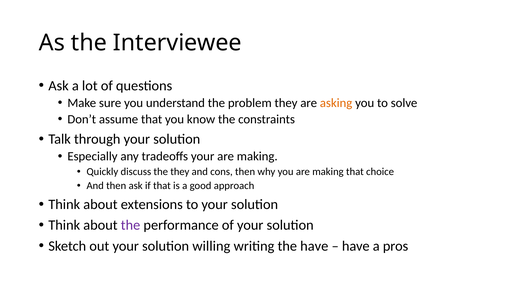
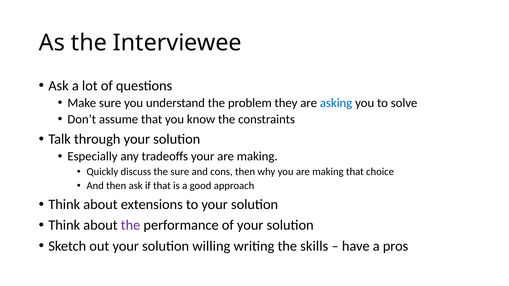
asking colour: orange -> blue (336, 103)
the they: they -> sure (180, 172)
the have: have -> skills (314, 246)
